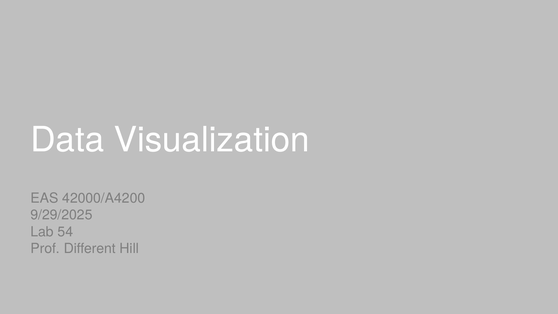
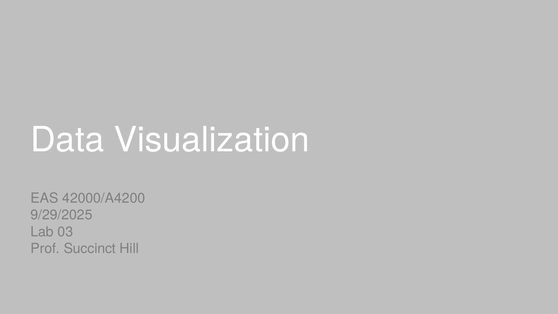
54: 54 -> 03 (65, 232)
Different: Different -> Succinct (90, 248)
